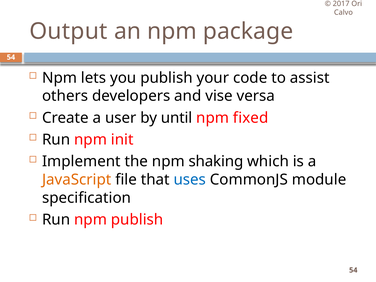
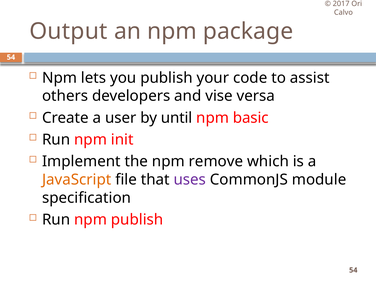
fixed: fixed -> basic (251, 118)
shaking: shaking -> remove (216, 161)
uses colour: blue -> purple (190, 180)
